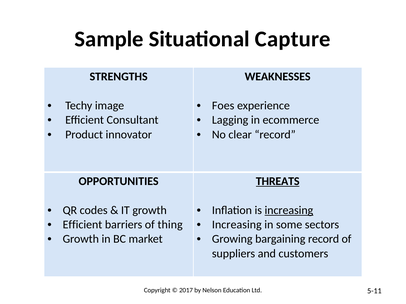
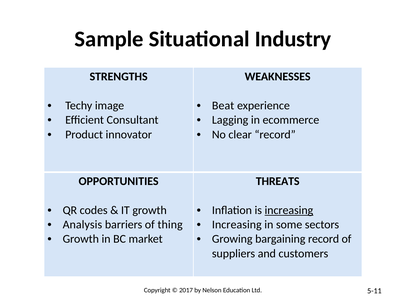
Capture: Capture -> Industry (293, 39)
Foes: Foes -> Beat (223, 106)
THREATS underline: present -> none (278, 182)
Efficient: Efficient -> Analysis (82, 225)
